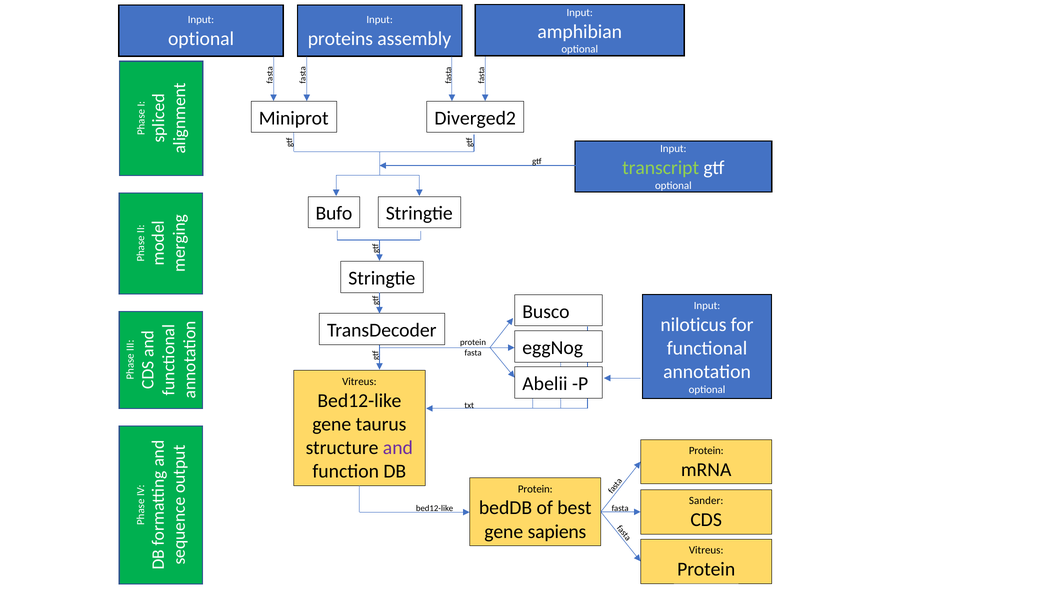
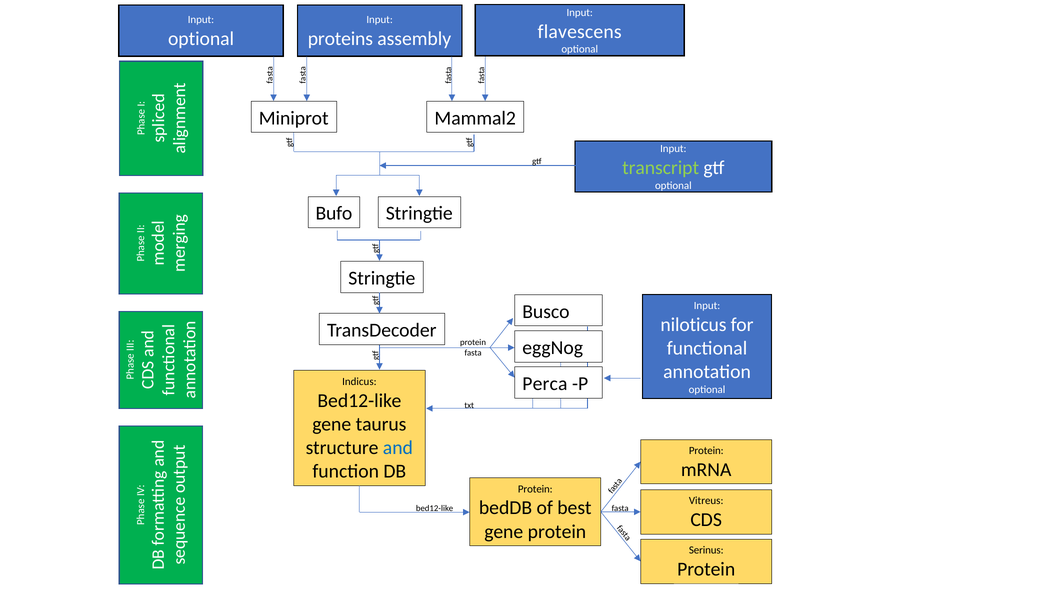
amphibian: amphibian -> flavescens (580, 32)
Diverged2: Diverged2 -> Mammal2 (475, 118)
Abelii: Abelii -> Perca (545, 384)
Vitreus: Vitreus -> Indicus (359, 382)
and colour: purple -> blue (398, 448)
Sander: Sander -> Vitreus (706, 501)
gene sapiens: sapiens -> protein (557, 532)
Vitreus: Vitreus -> Serinus (706, 550)
